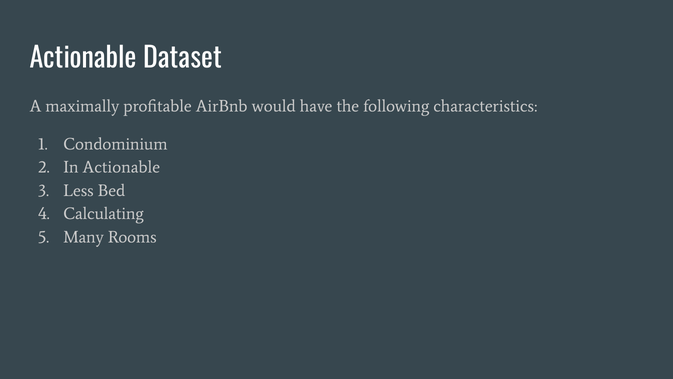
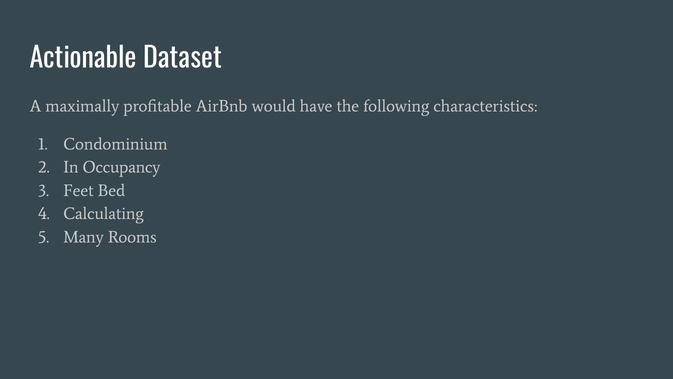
In Actionable: Actionable -> Occupancy (121, 167)
Less: Less -> Feet (78, 190)
